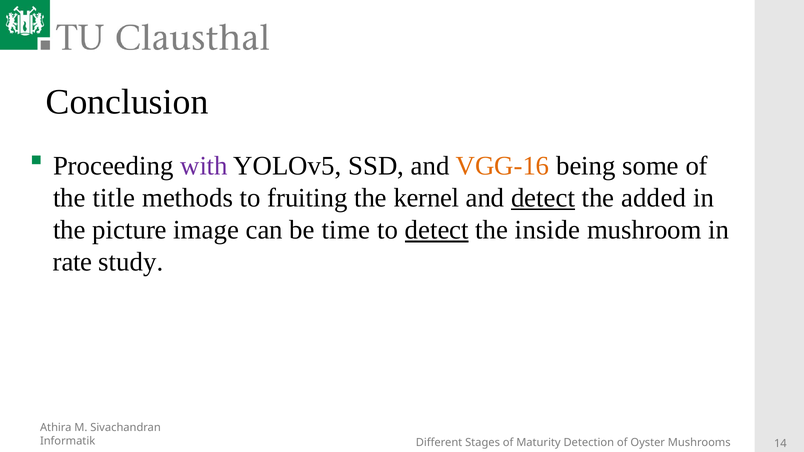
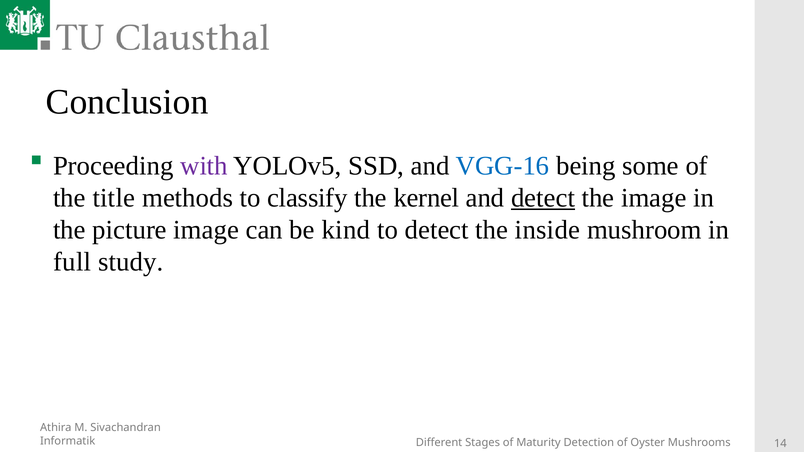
VGG-16 colour: orange -> blue (503, 166)
fruiting: fruiting -> classify (307, 198)
the added: added -> image (654, 198)
time: time -> kind (346, 230)
detect underline: present -> none (437, 230)
rate: rate -> full (72, 262)
